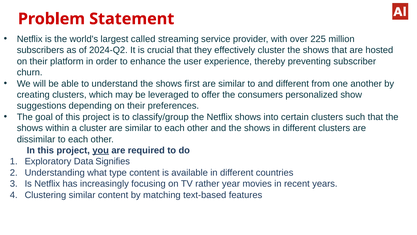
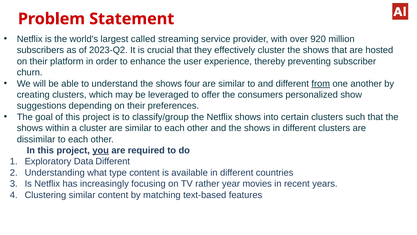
225: 225 -> 920 (318, 39)
2024-Q2: 2024-Q2 -> 2023-Q2 (108, 50)
first: first -> four (192, 83)
from underline: none -> present (321, 83)
Data Signifies: Signifies -> Different (113, 161)
